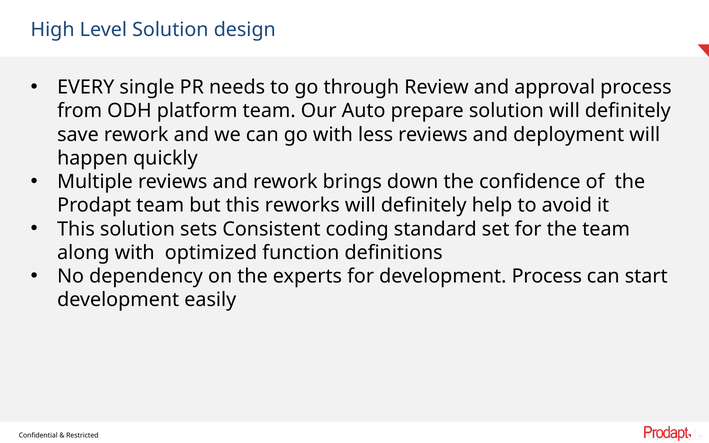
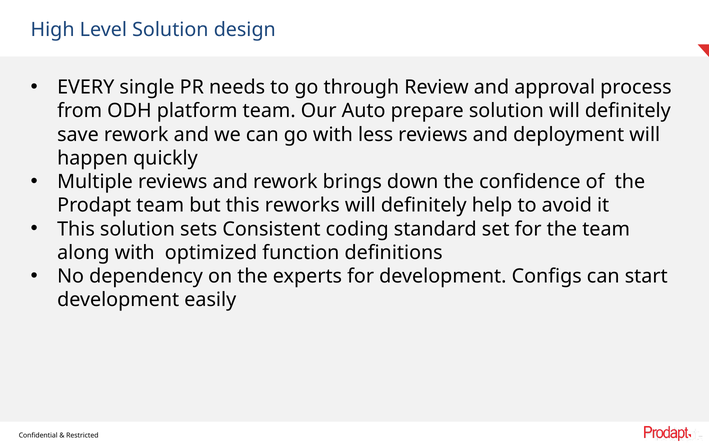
development Process: Process -> Configs (547, 276)
